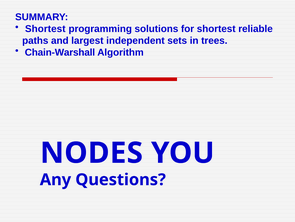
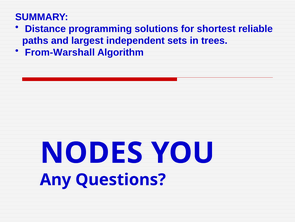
Shortest: Shortest -> Distance (45, 29)
Chain-Warshall: Chain-Warshall -> From-Warshall (60, 52)
